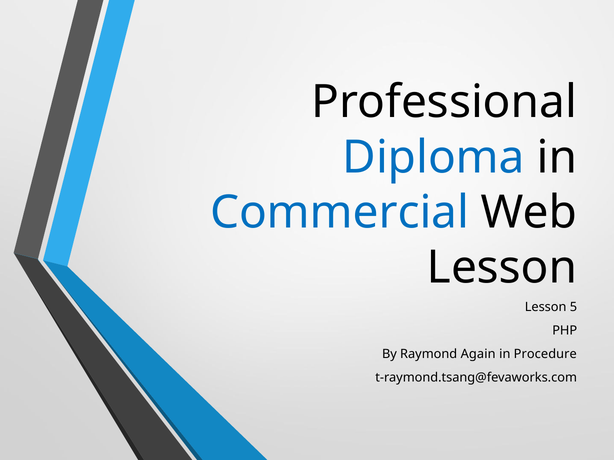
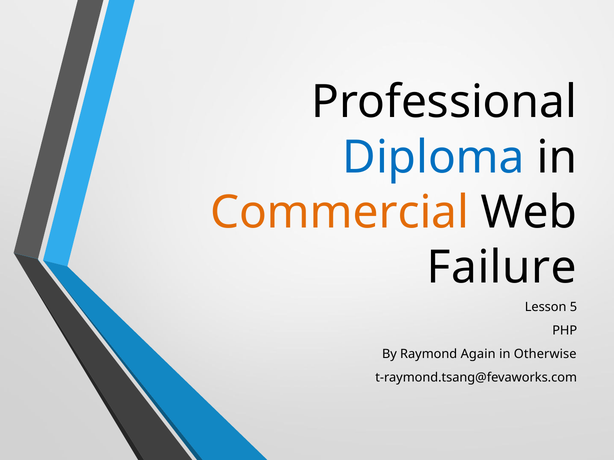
Commercial colour: blue -> orange (340, 213)
Lesson: Lesson -> Failure (502, 268)
Procedure: Procedure -> Otherwise (545, 354)
